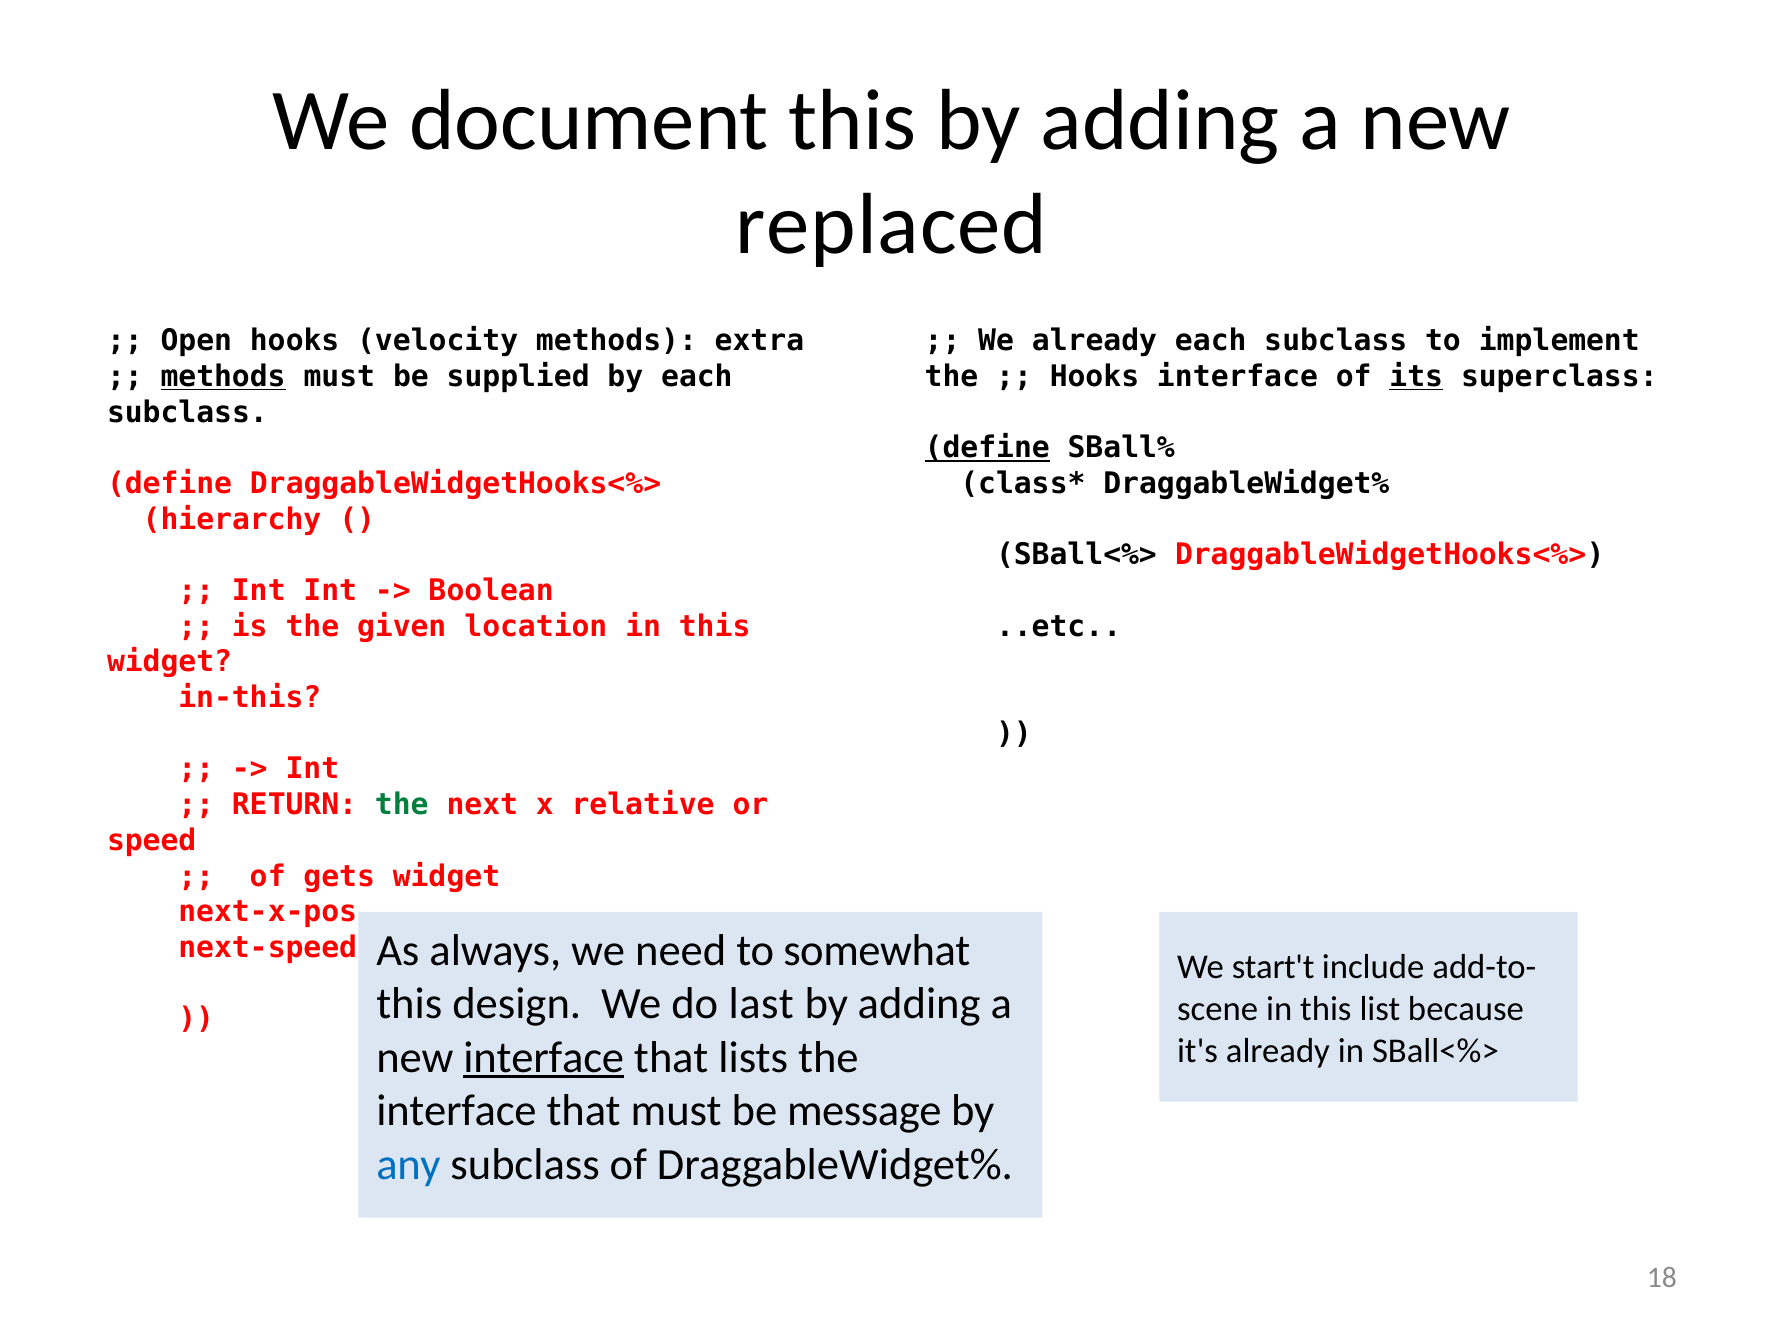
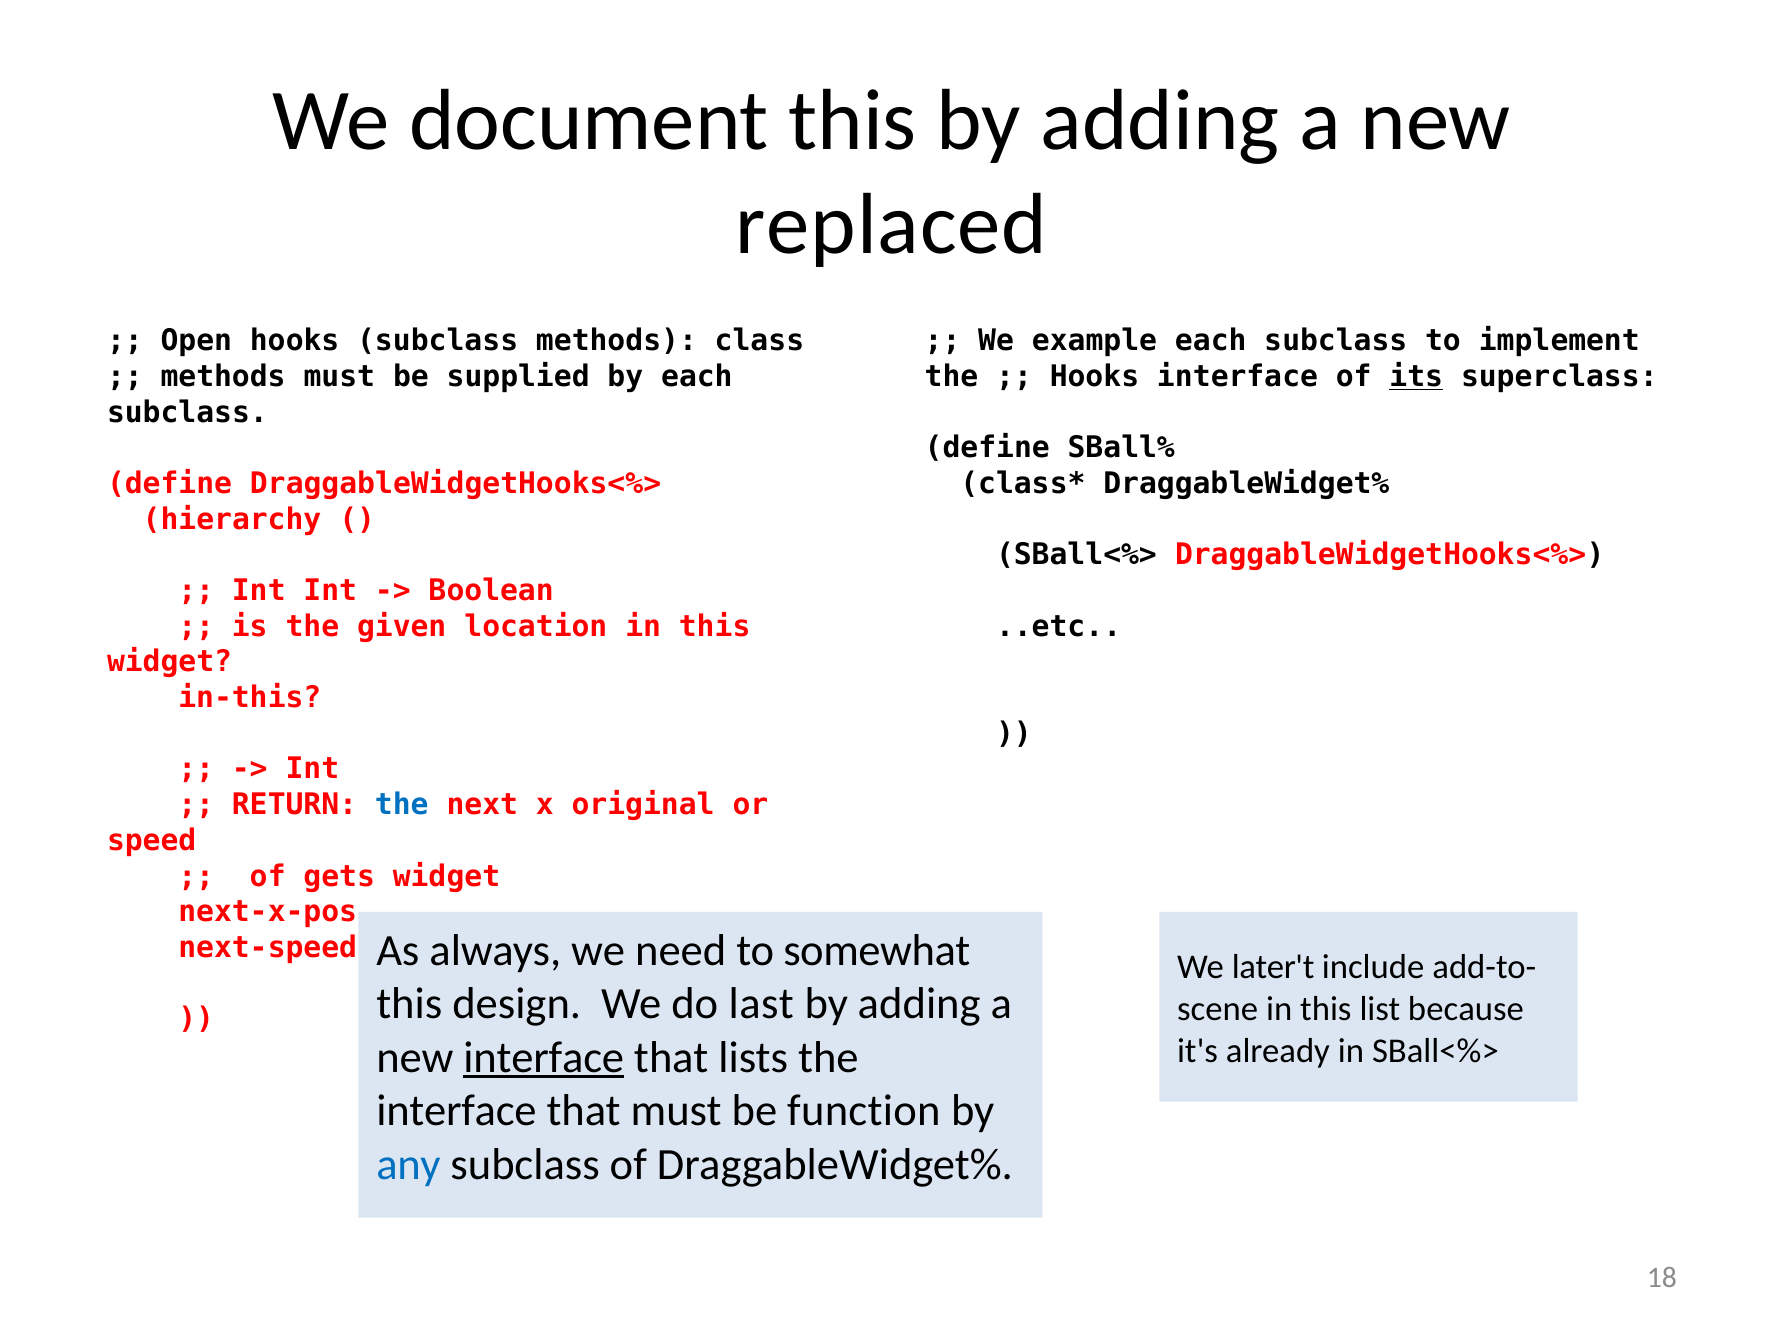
hooks velocity: velocity -> subclass (438, 341)
extra: extra -> class (759, 341)
We already: already -> example (1094, 341)
methods underline: present -> none (223, 377)
define underline: present -> none (987, 448)
the colour: green -> blue (402, 805)
relative: relative -> original (643, 805)
start't: start't -> later't (1273, 968)
message: message -> function (864, 1111)
